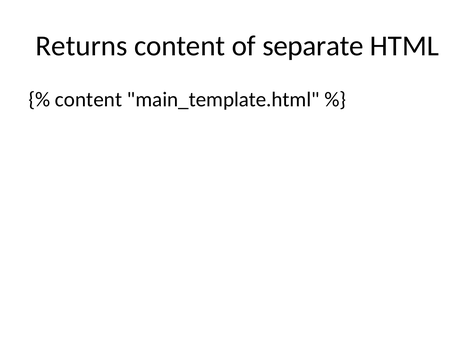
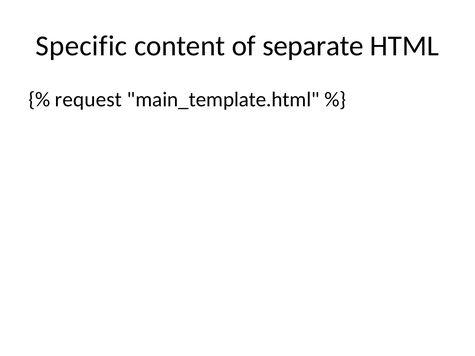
Returns: Returns -> Specific (81, 46)
content: content -> request (88, 100)
